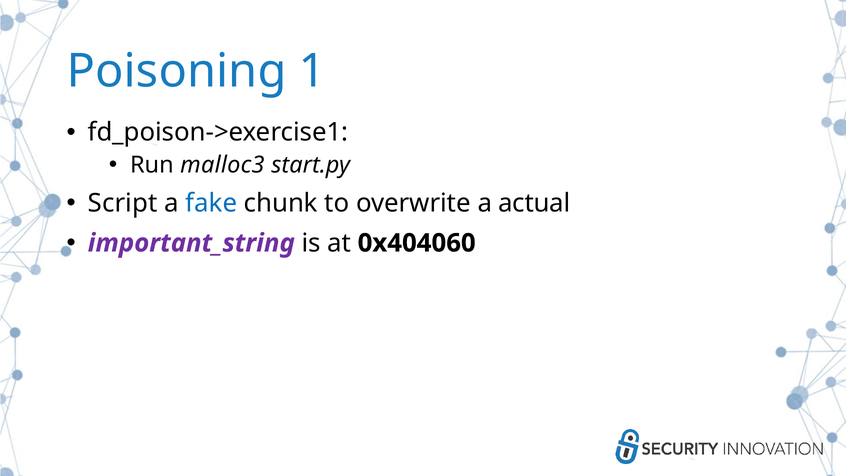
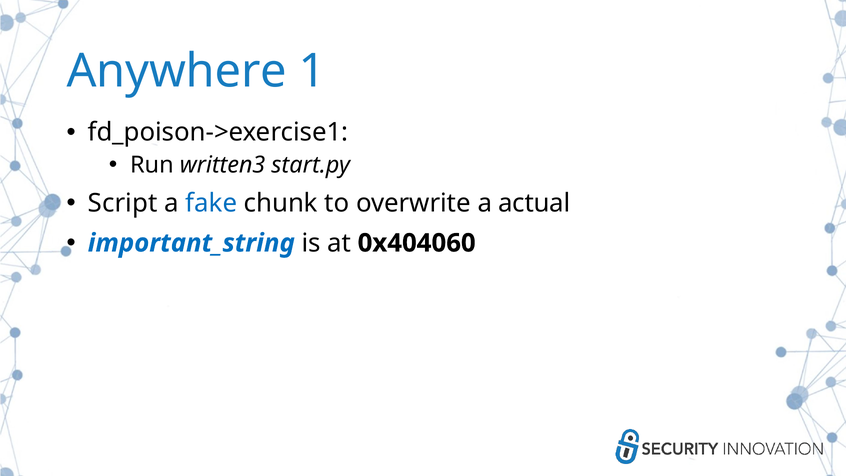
Poisoning: Poisoning -> Anywhere (177, 71)
malloc3: malloc3 -> written3 (223, 165)
important_string colour: purple -> blue (191, 243)
